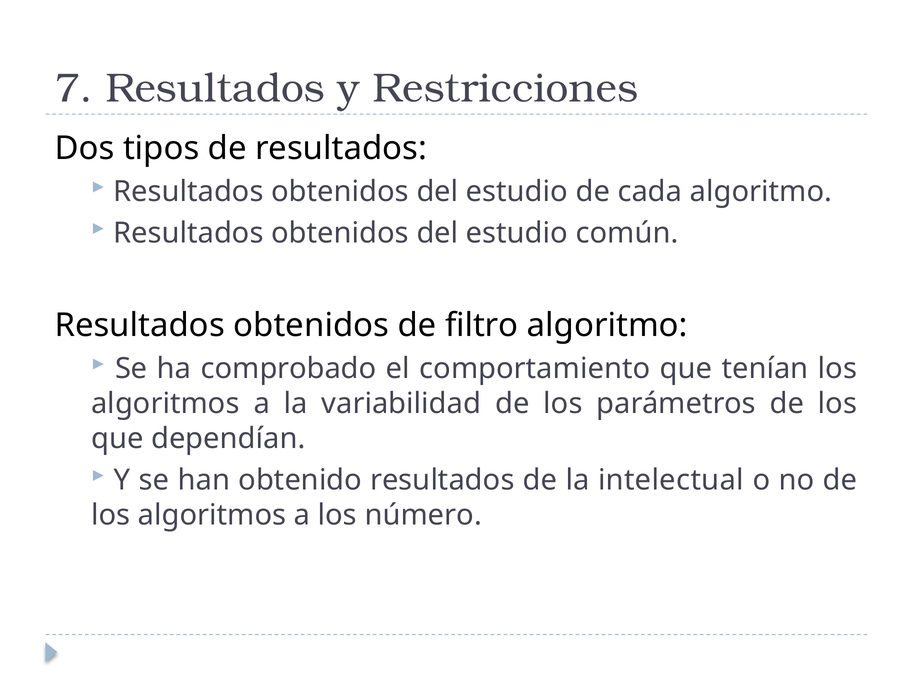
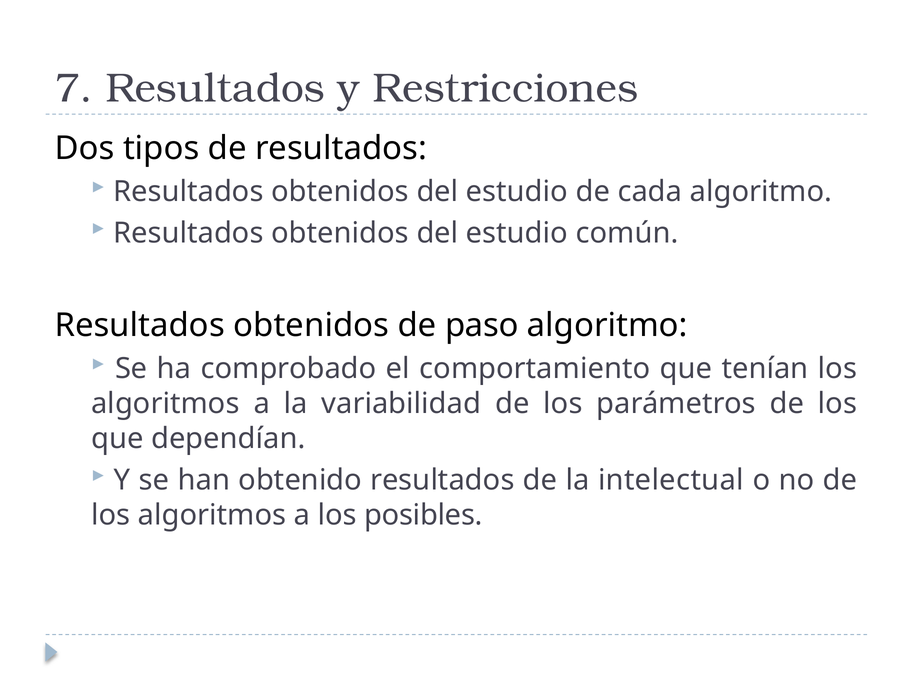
filtro: filtro -> paso (482, 325)
número: número -> posibles (423, 515)
